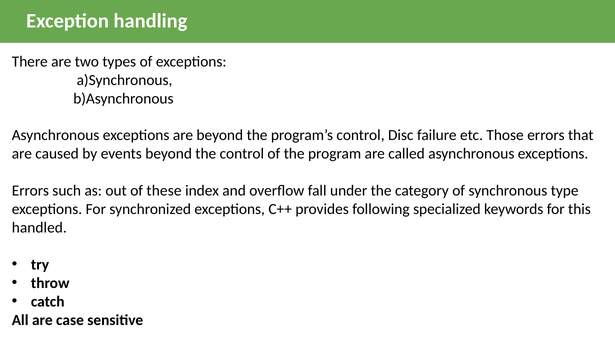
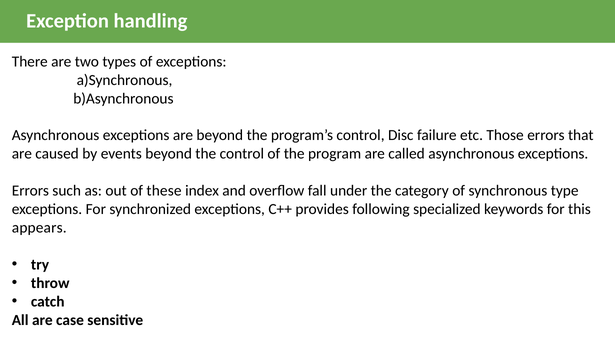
handled: handled -> appears (39, 228)
